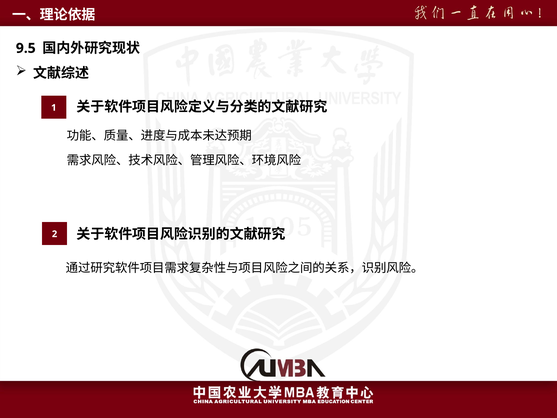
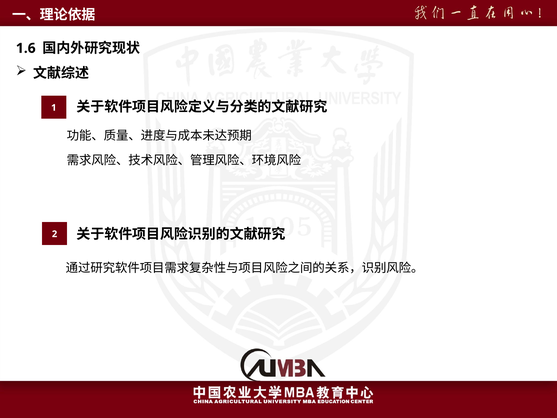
9.5: 9.5 -> 1.6 (26, 48)
